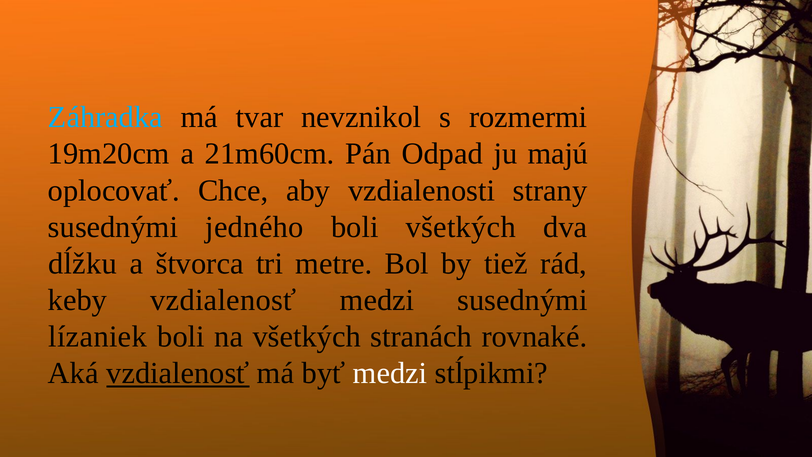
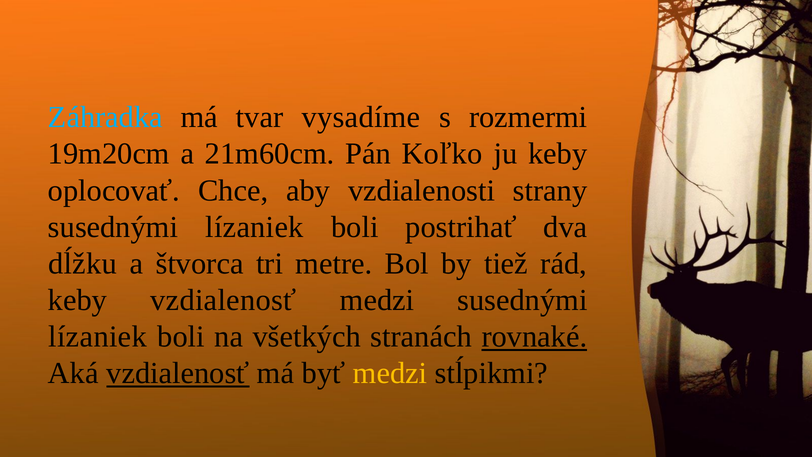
nevznikol: nevznikol -> vysadíme (361, 117)
Odpad: Odpad -> Koľko (442, 154)
ju majú: majú -> keby (558, 154)
jedného: jedného -> lízaniek (254, 227)
boli všetkých: všetkých -> postrihať (461, 227)
rovnaké underline: none -> present (534, 337)
medzi colour: white -> yellow (390, 373)
